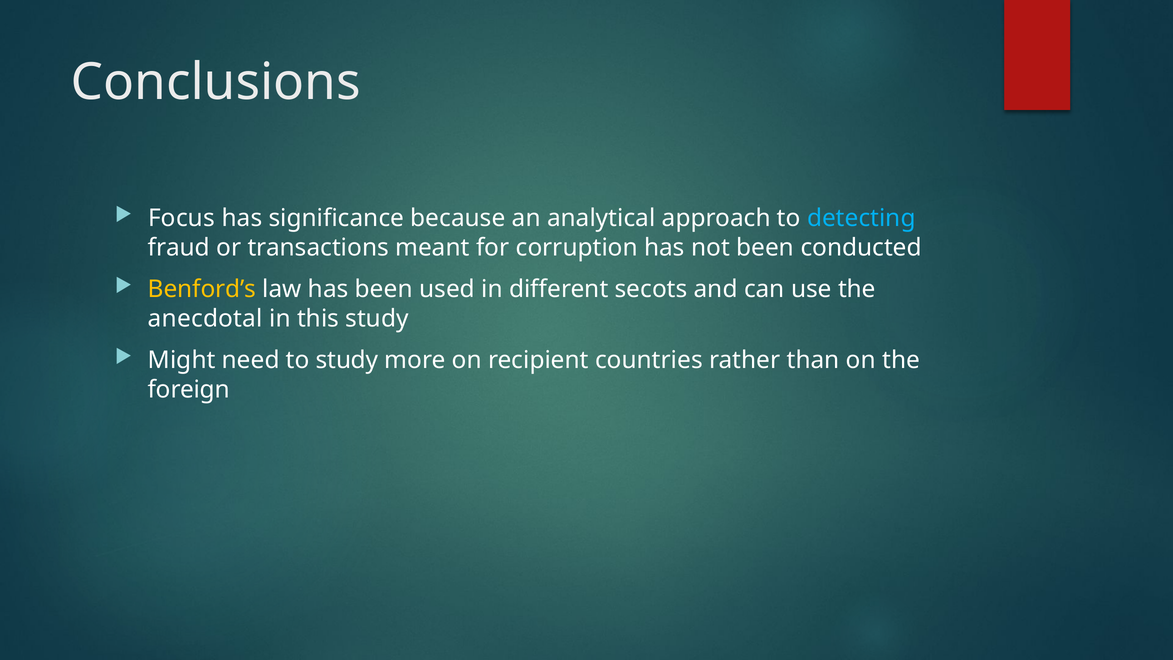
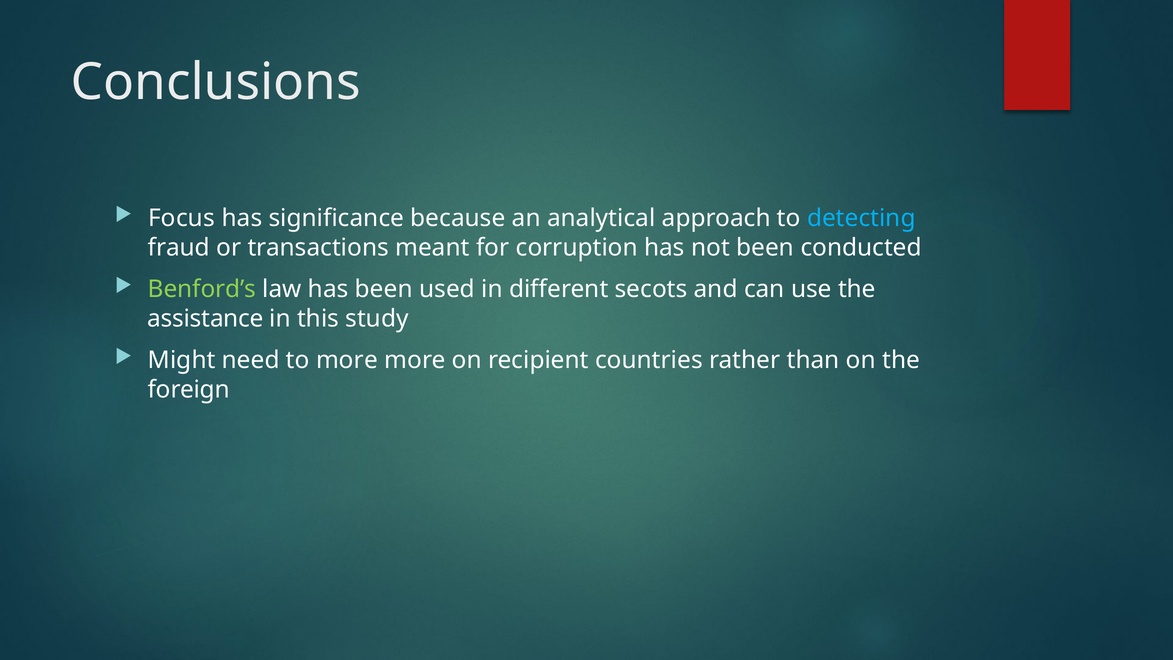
Benford’s colour: yellow -> light green (202, 289)
anecdotal: anecdotal -> assistance (206, 319)
to study: study -> more (347, 360)
